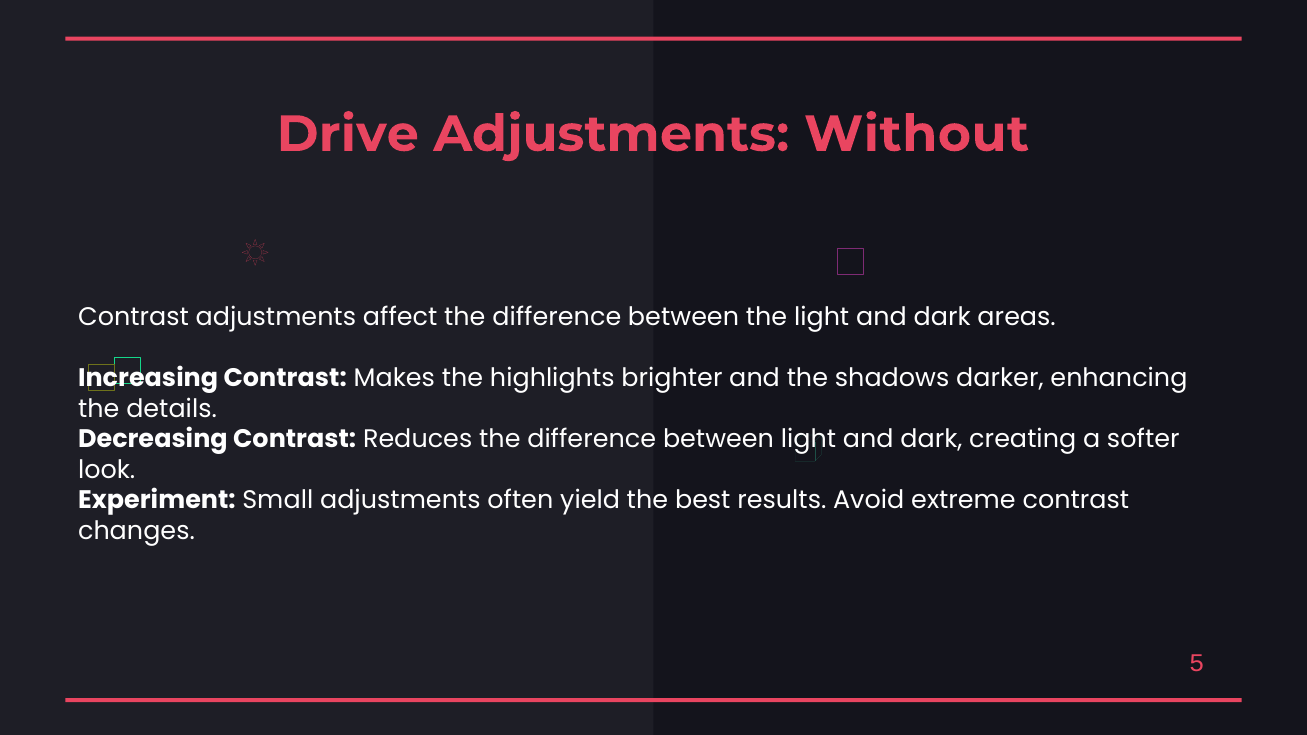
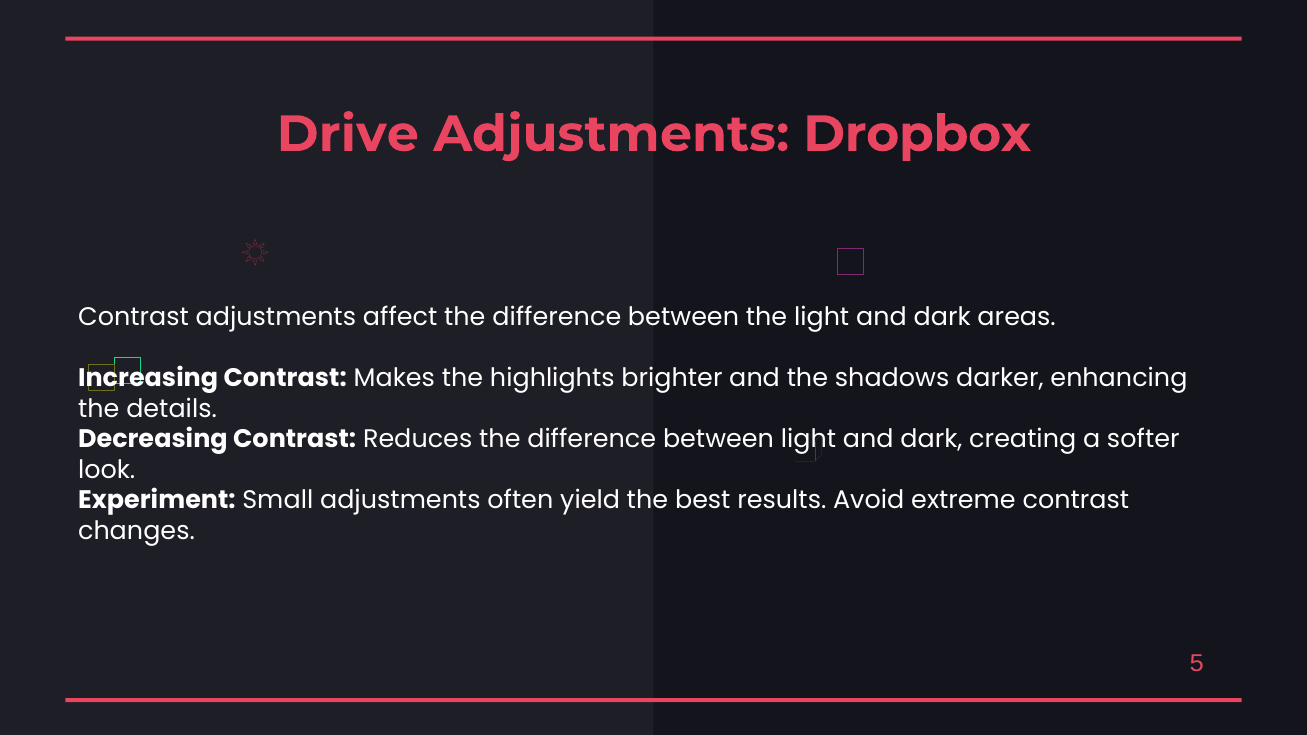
Without: Without -> Dropbox (917, 134)
